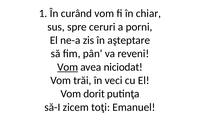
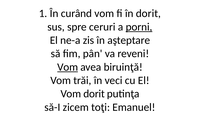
în chiar: chiar -> dorit (148, 13)
porni underline: none -> present (139, 27)
niciodat: niciodat -> biruinţă (123, 67)
